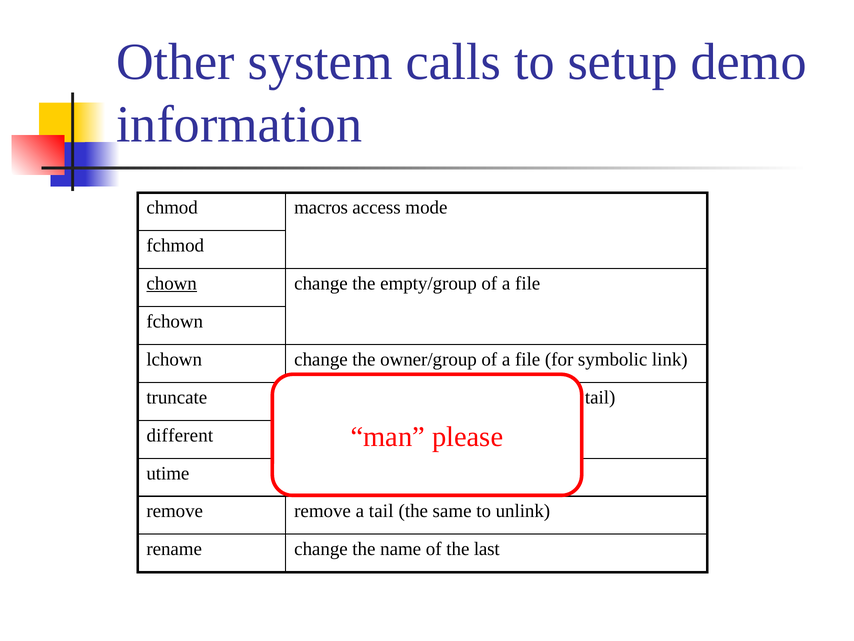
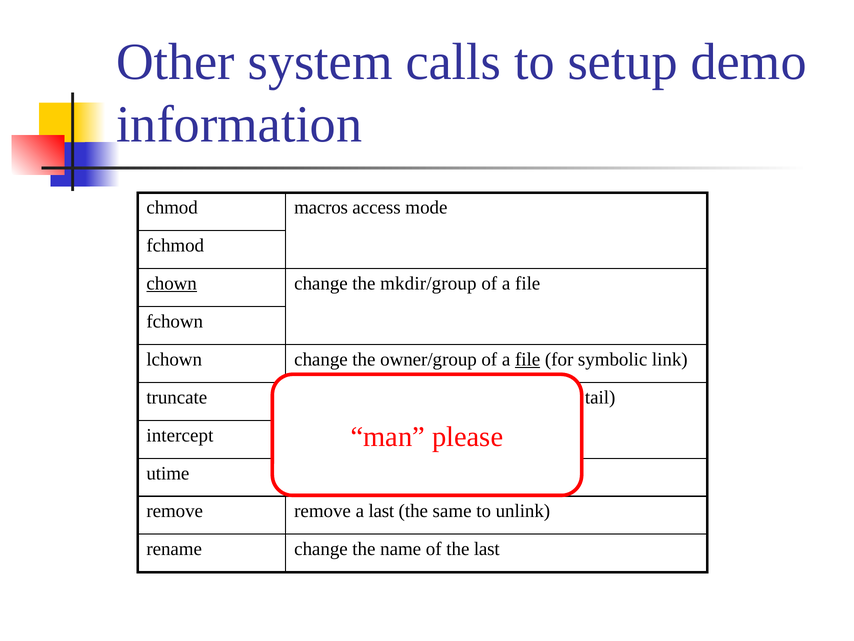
empty/group: empty/group -> mkdir/group (428, 283)
file underline: none -> present (528, 359)
different: different -> intercept (180, 435)
a tail: tail -> last (381, 511)
